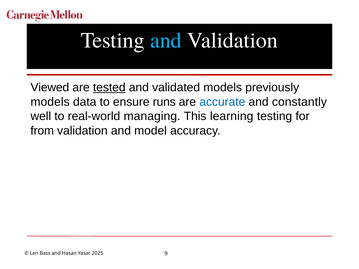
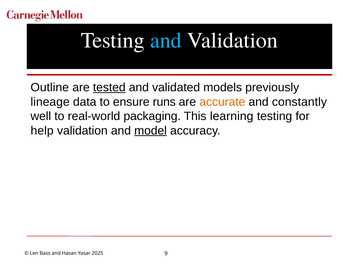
Viewed: Viewed -> Outline (50, 88)
models: models -> lineage (50, 102)
accurate colour: blue -> orange (222, 102)
managing: managing -> packaging (152, 116)
from: from -> help (42, 131)
model underline: none -> present (151, 131)
